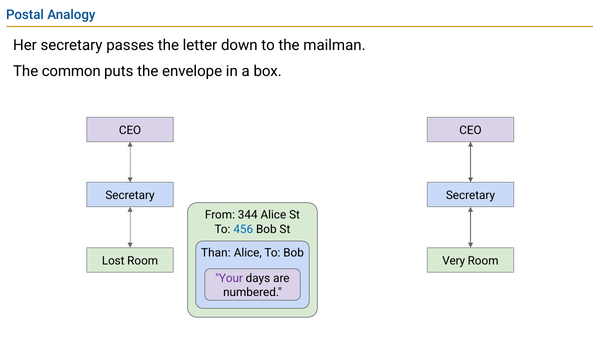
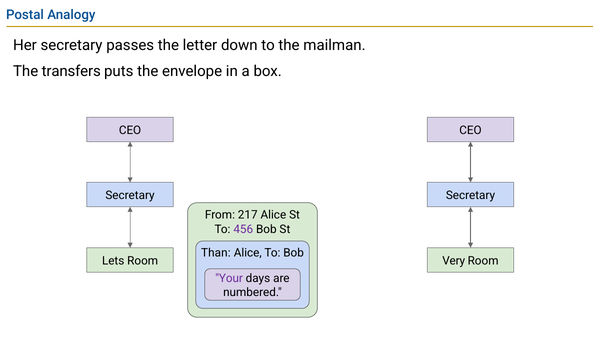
common: common -> transfers (71, 71)
344: 344 -> 217 (248, 215)
456 colour: blue -> purple (243, 229)
Lost: Lost -> Lets (113, 260)
